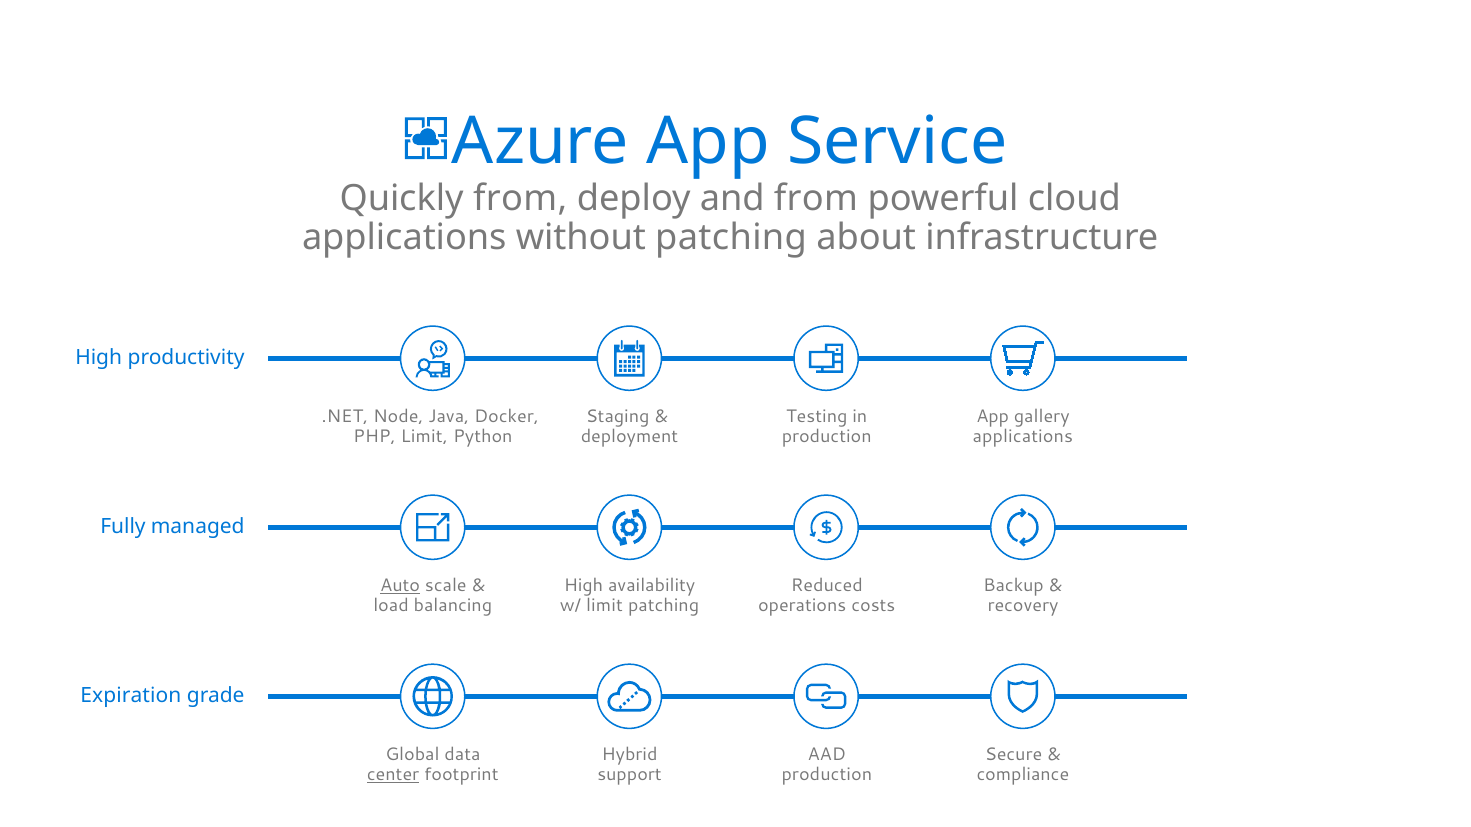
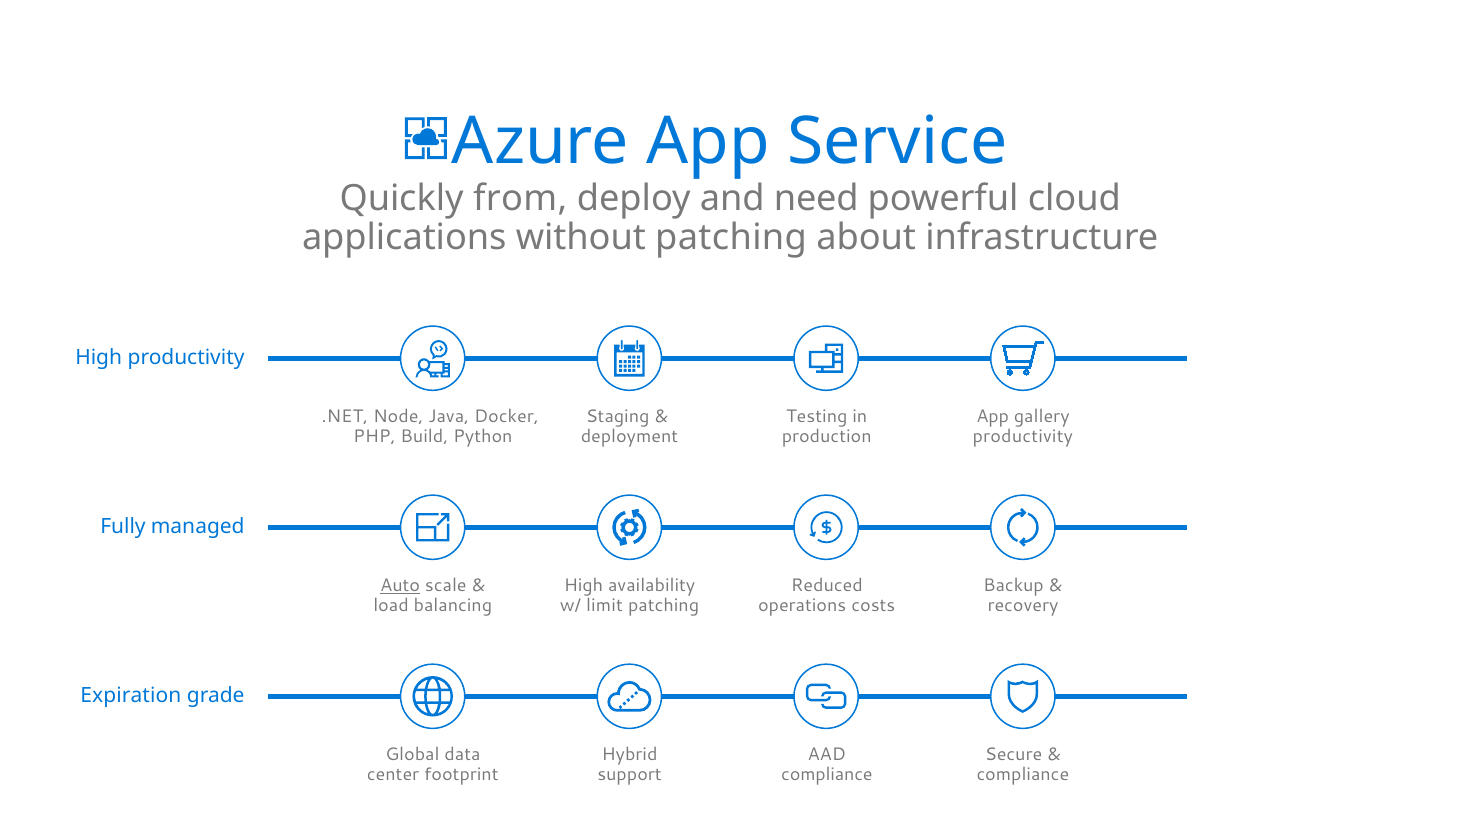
and from: from -> need (816, 198)
PHP Limit: Limit -> Build (424, 437)
applications: applications -> productivity (1023, 437)
center underline: present -> none (393, 775)
production: production -> compliance (827, 775)
